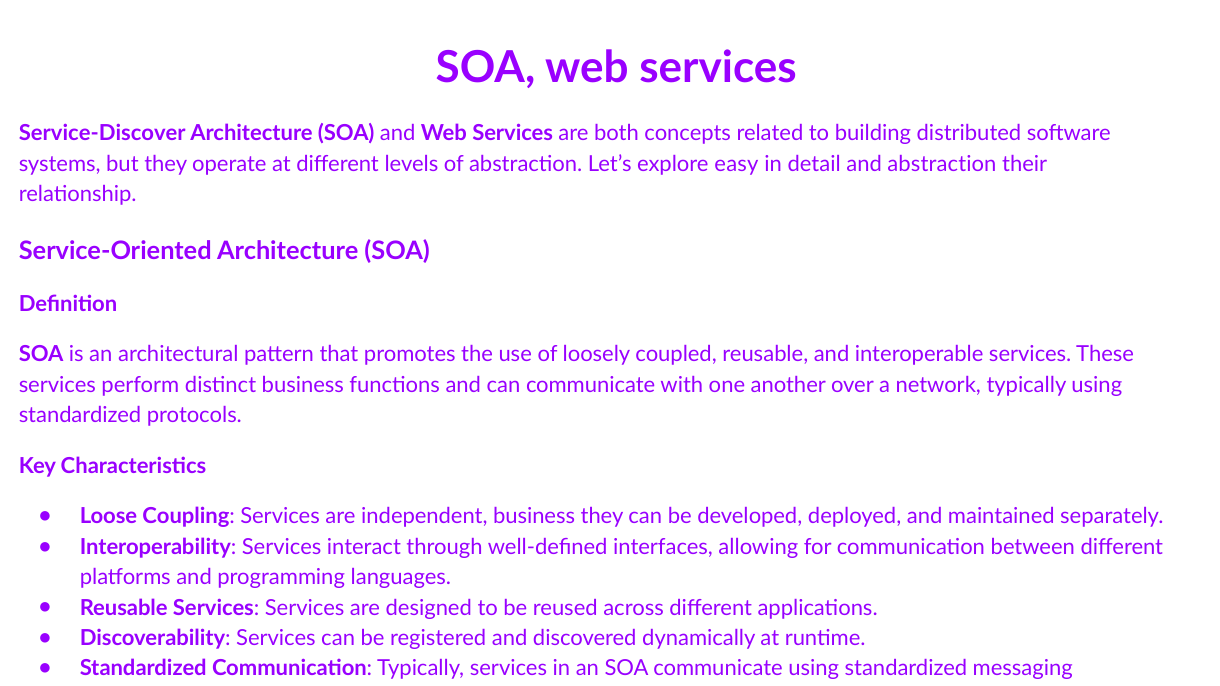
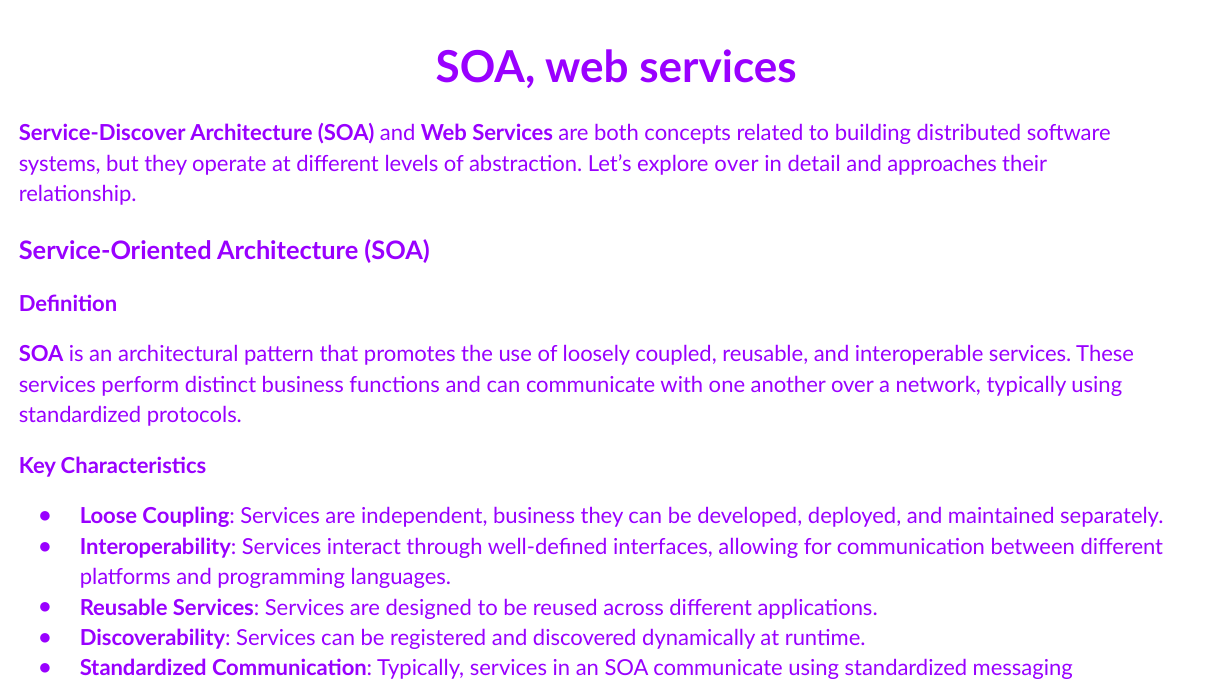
explore easy: easy -> over (736, 164)
and abstraction: abstraction -> approaches (942, 164)
